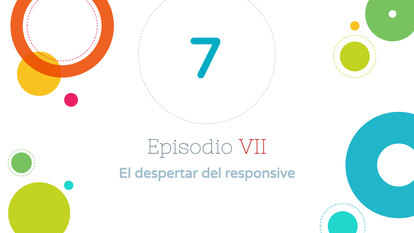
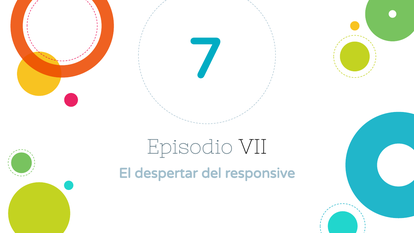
VII colour: red -> black (253, 147)
